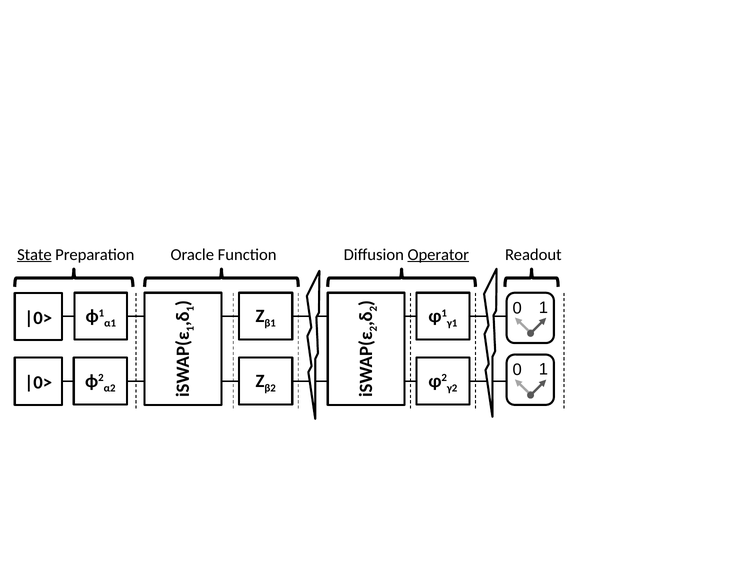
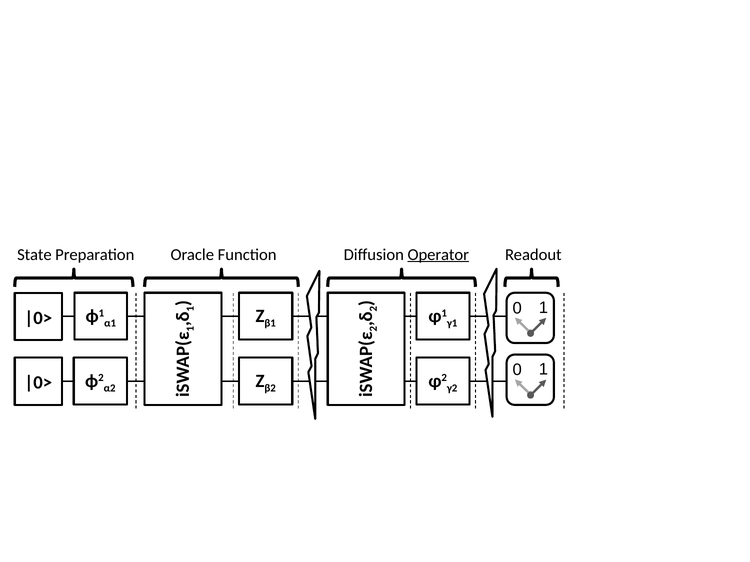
State underline: present -> none (34, 255)
